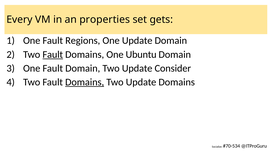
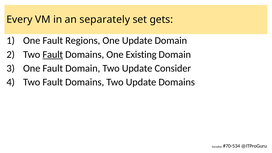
properties: properties -> separately (105, 19)
Ubuntu: Ubuntu -> Existing (141, 54)
Domains underline: present -> none (85, 82)
